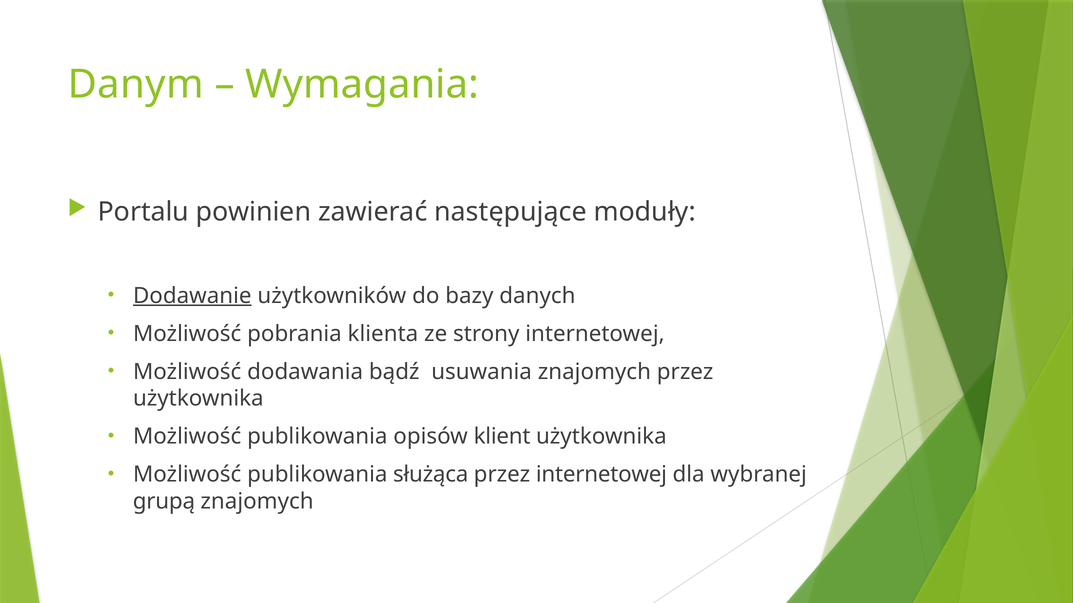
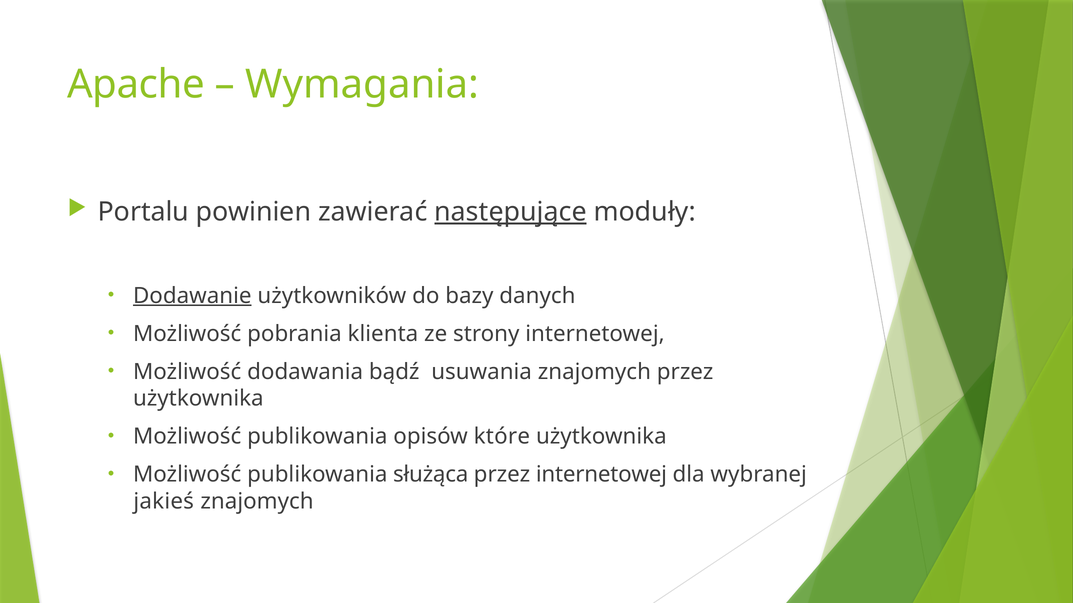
Danym: Danym -> Apache (136, 85)
następujące underline: none -> present (511, 212)
klient: klient -> które (502, 437)
grupą: grupą -> jakieś (164, 502)
